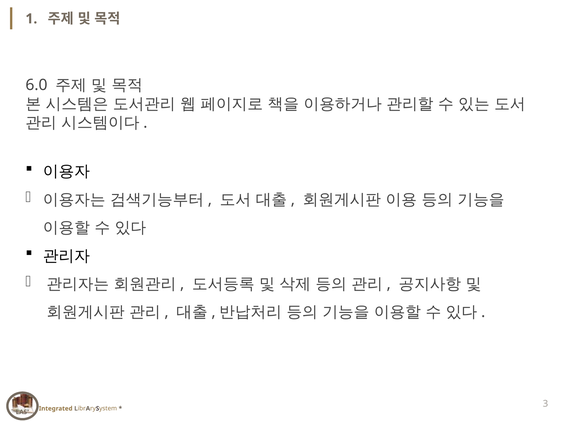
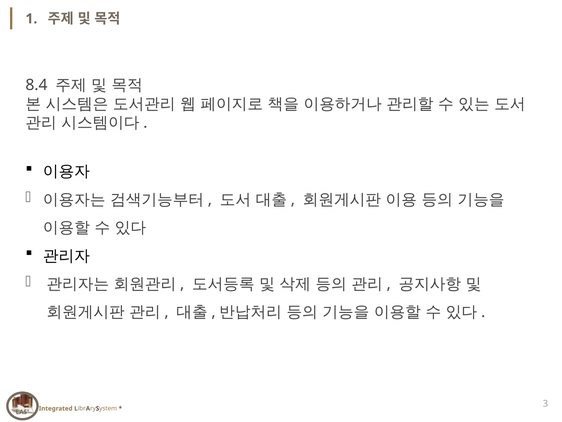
6.0: 6.0 -> 8.4 (36, 85)
